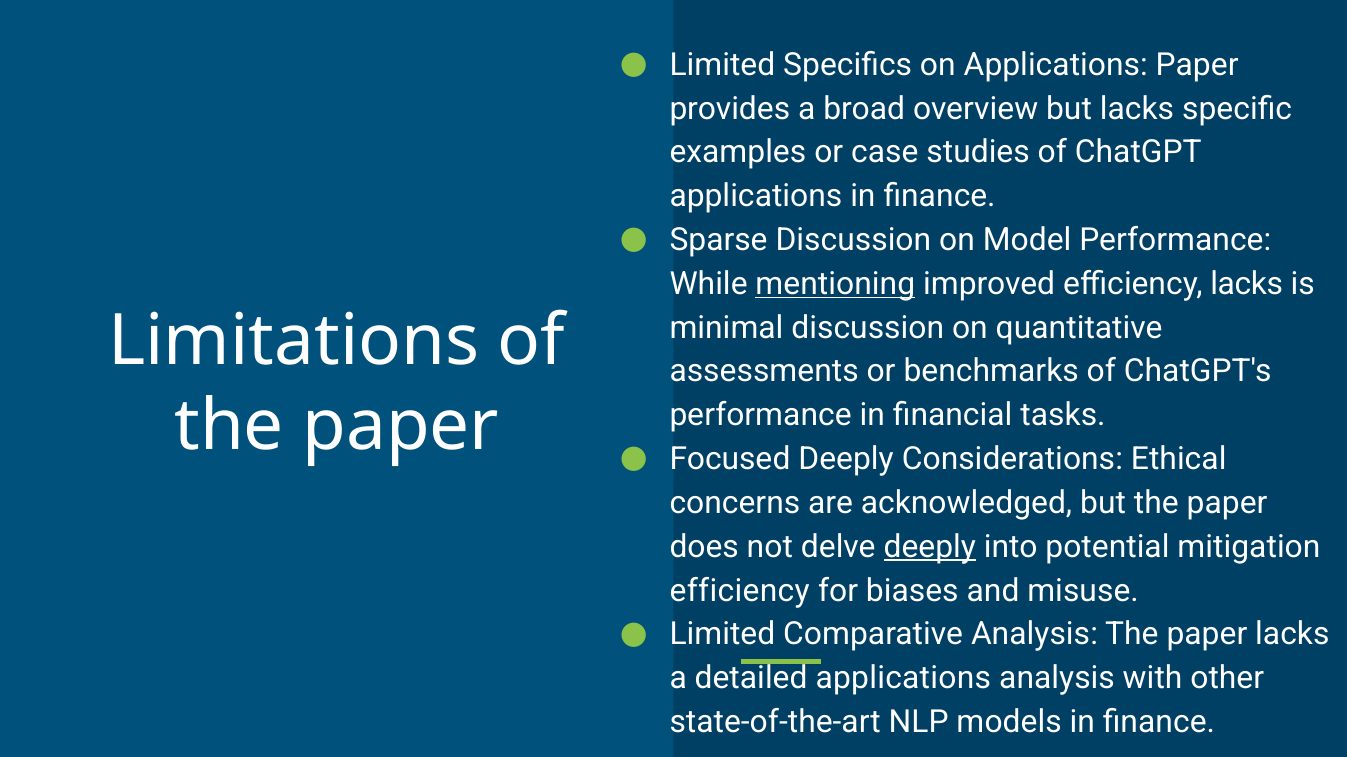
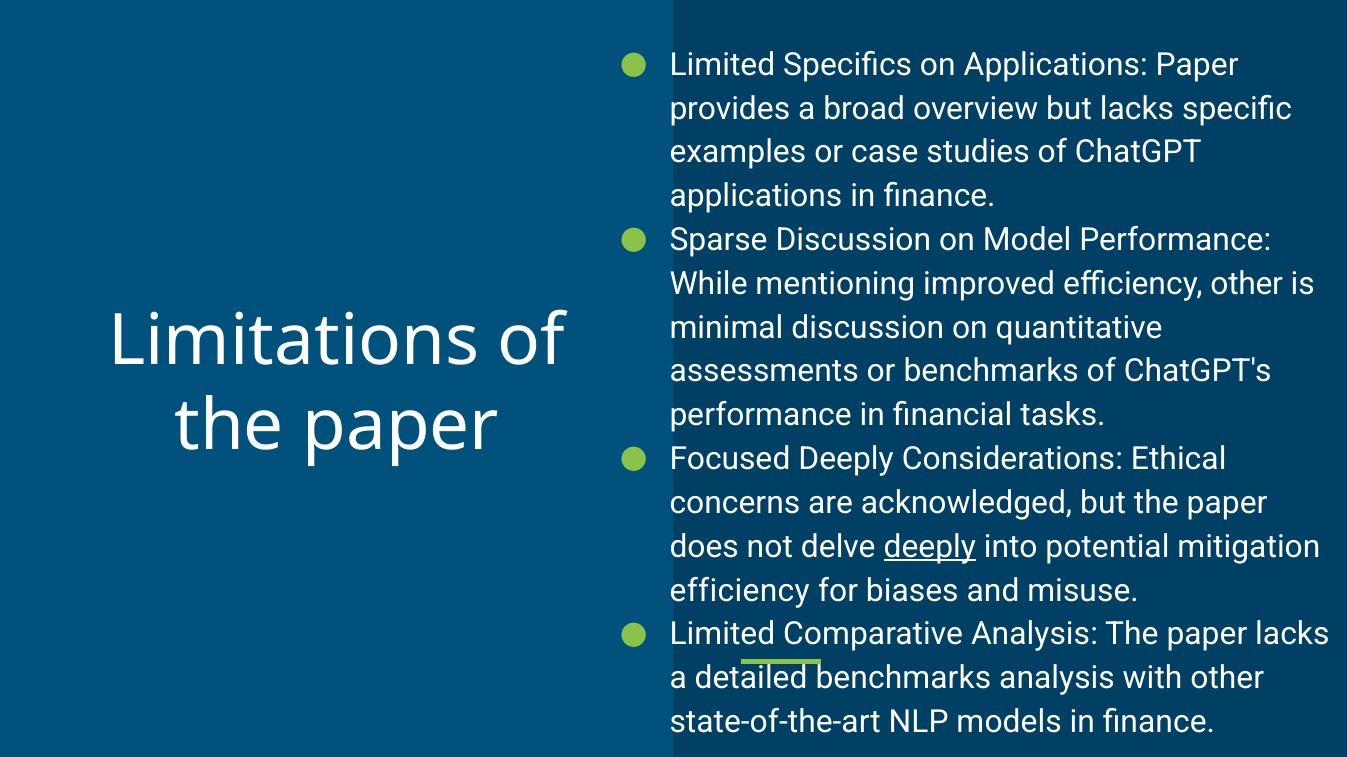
mentioning underline: present -> none (835, 284)
efficiency lacks: lacks -> other (1247, 284)
detailed applications: applications -> benchmarks (903, 679)
